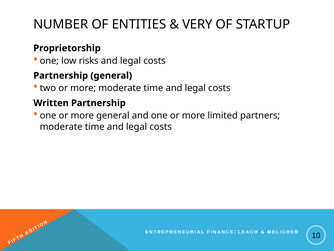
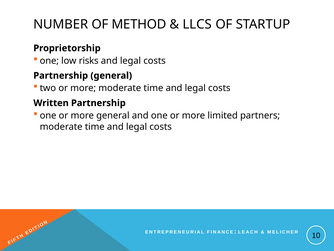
ENTITIES: ENTITIES -> METHOD (139, 24)
VERY: VERY -> LLCS (197, 24)
